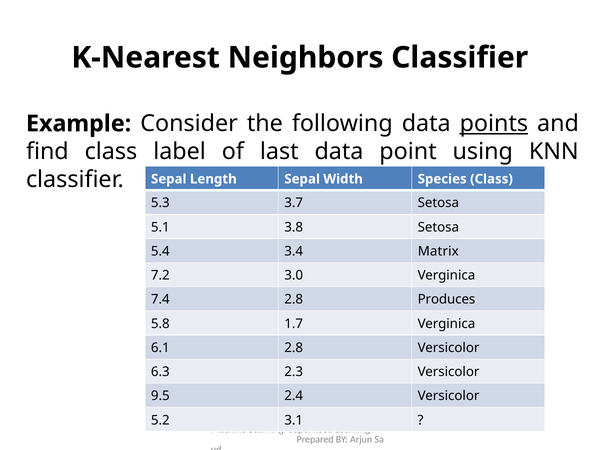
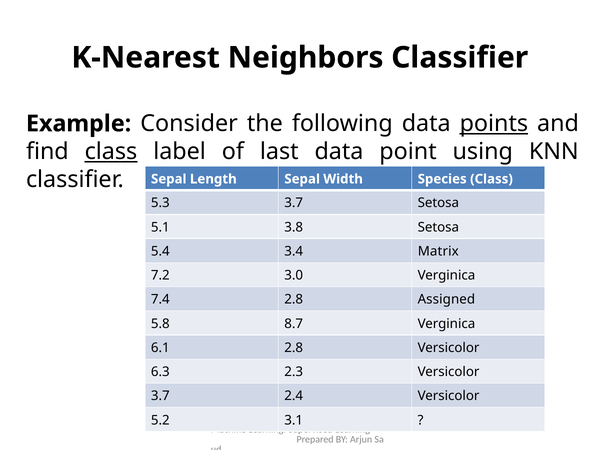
class underline: none -> present (111, 152)
Produces: Produces -> Assigned (446, 300)
1.7: 1.7 -> 8.7 (294, 324)
9.5: 9.5 -> 3.7 (160, 396)
